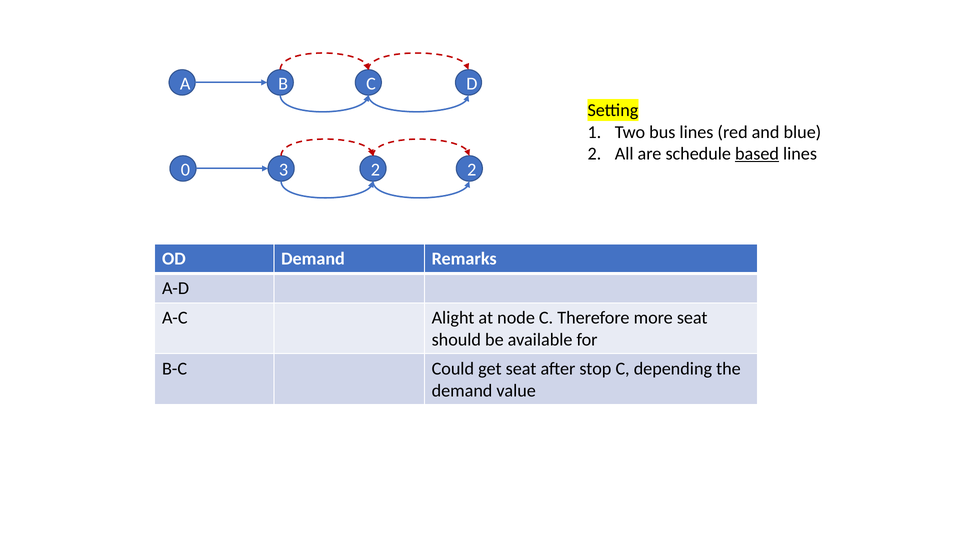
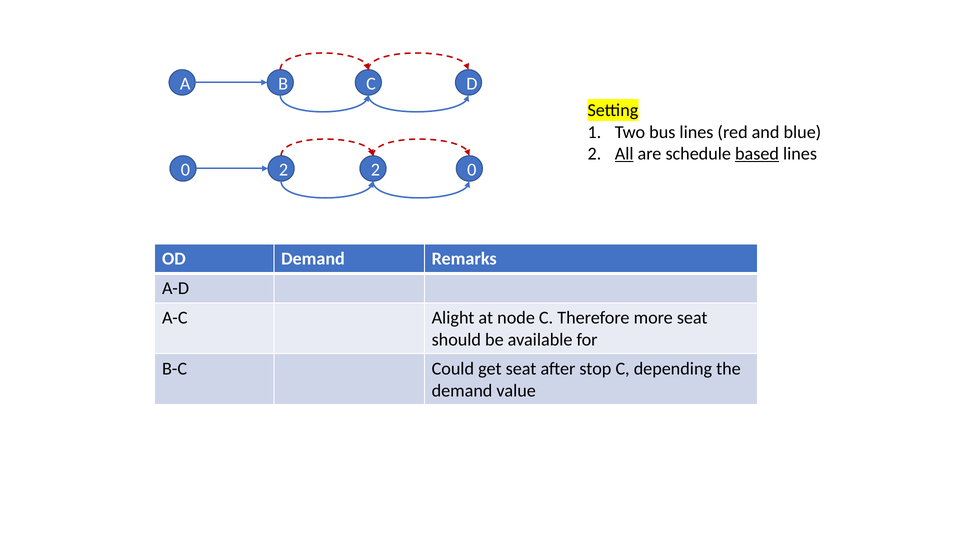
All underline: none -> present (624, 154)
0 3: 3 -> 2 (284, 170)
2 2: 2 -> 0 (472, 170)
